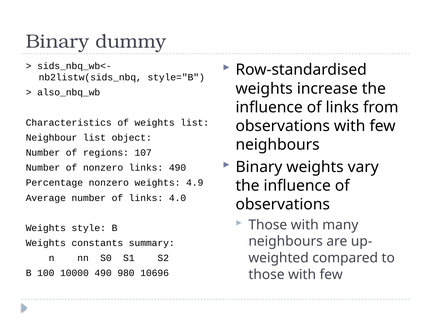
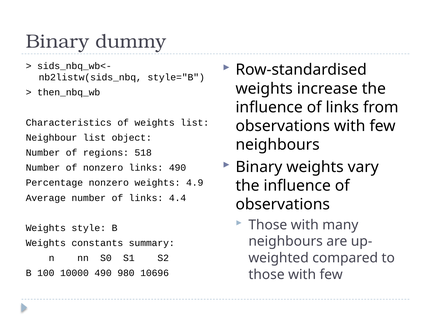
also_nbq_wb: also_nbq_wb -> then_nbq_wb (69, 93)
107: 107 -> 518 (143, 153)
4.0: 4.0 -> 4.4 (178, 198)
